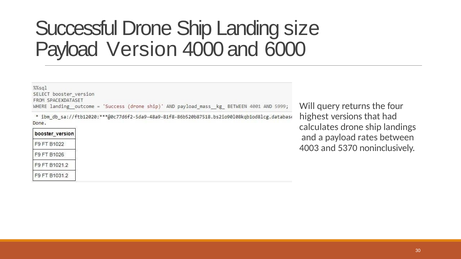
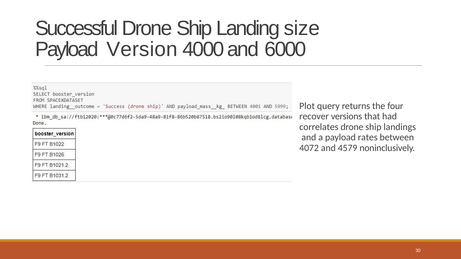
Will: Will -> Plot (307, 106)
highest: highest -> recover (314, 117)
calculates: calculates -> correlates (319, 127)
4003: 4003 -> 4072 (309, 148)
5370: 5370 -> 4579 (348, 148)
